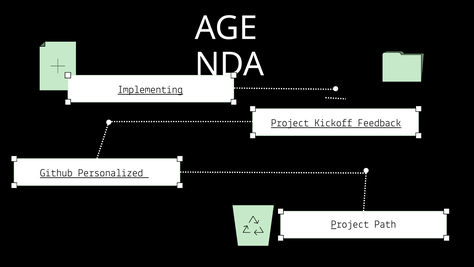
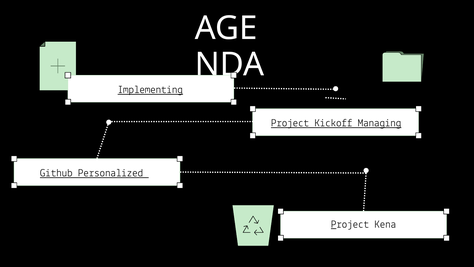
Feedback: Feedback -> Managing (380, 123)
Path: Path -> Kena (385, 224)
